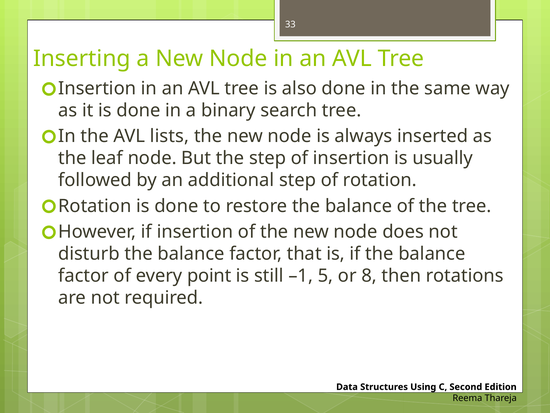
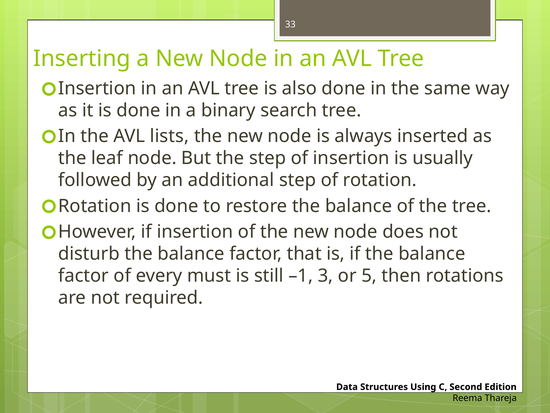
point: point -> must (209, 275)
5: 5 -> 3 (325, 275)
8: 8 -> 5 (369, 275)
